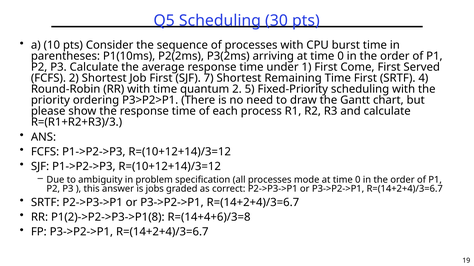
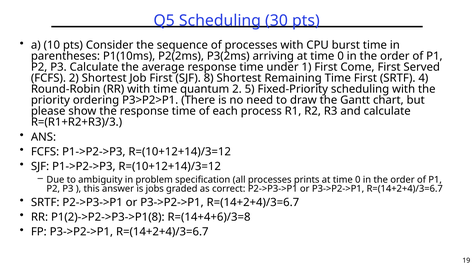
7: 7 -> 8 (209, 78)
mode: mode -> prints (307, 180)
